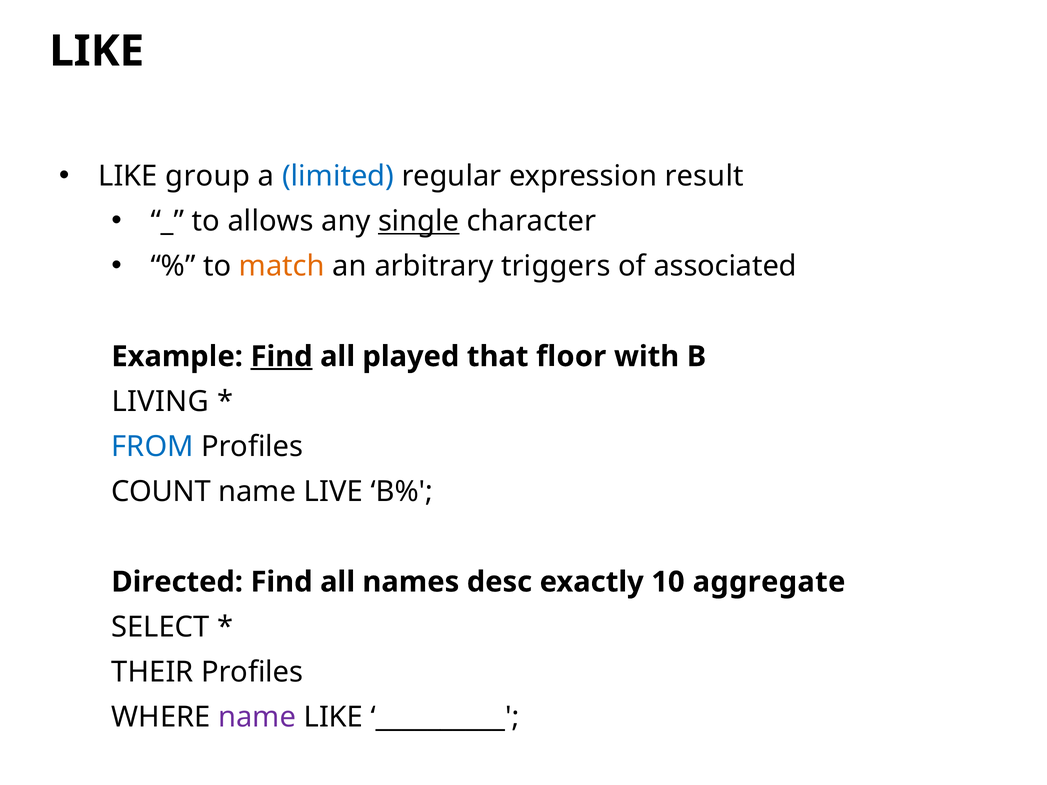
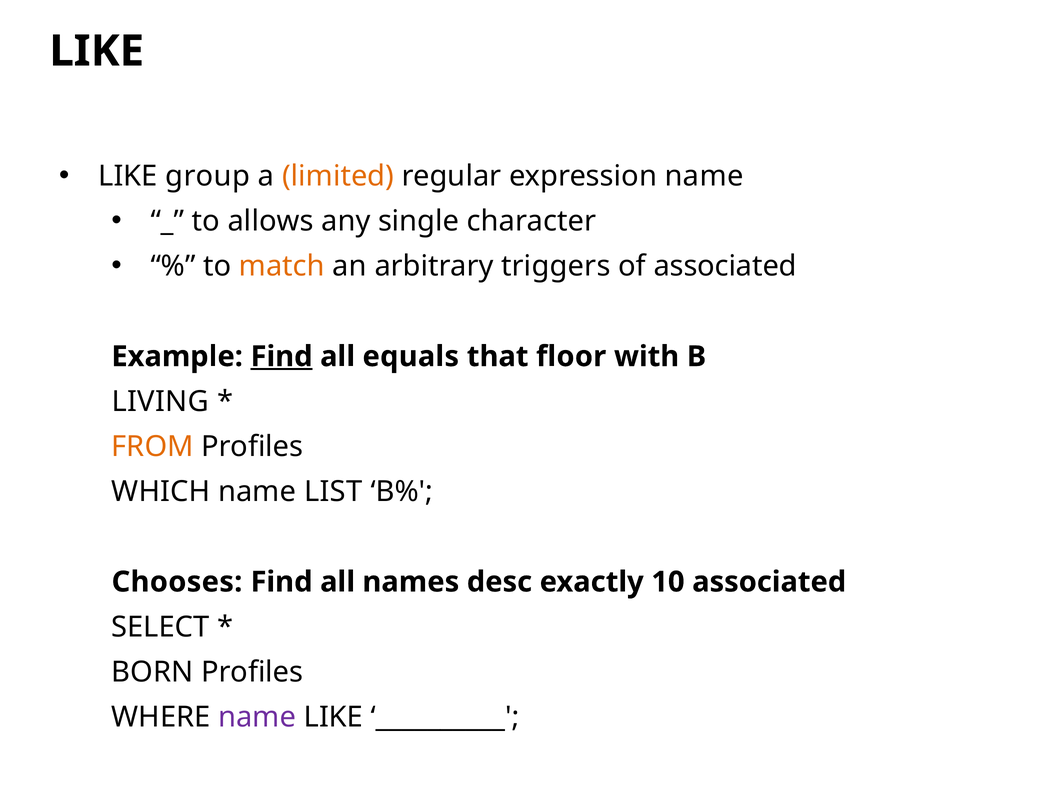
limited colour: blue -> orange (338, 176)
expression result: result -> name (704, 176)
single underline: present -> none (419, 221)
played: played -> equals (411, 357)
FROM colour: blue -> orange (153, 447)
COUNT: COUNT -> WHICH (161, 492)
LIVE: LIVE -> LIST (333, 492)
Directed: Directed -> Chooses (177, 582)
10 aggregate: aggregate -> associated (769, 582)
THEIR: THEIR -> BORN (152, 672)
